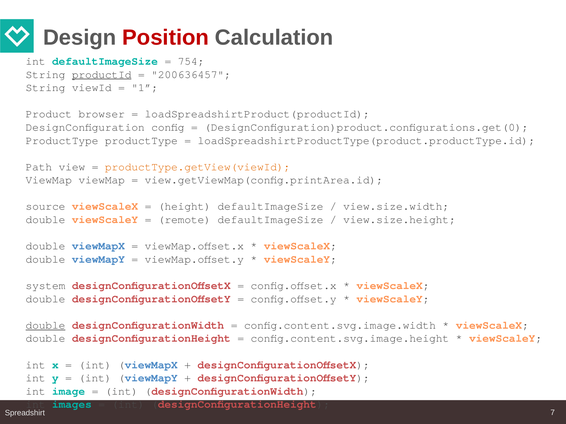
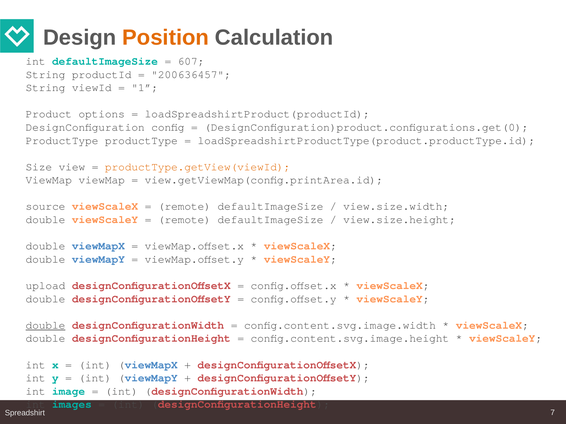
Position colour: red -> orange (166, 38)
754: 754 -> 607 (191, 61)
productId underline: present -> none (102, 74)
browser: browser -> options (102, 114)
Path: Path -> Size (39, 167)
height: height -> remote (184, 207)
system: system -> upload (45, 286)
